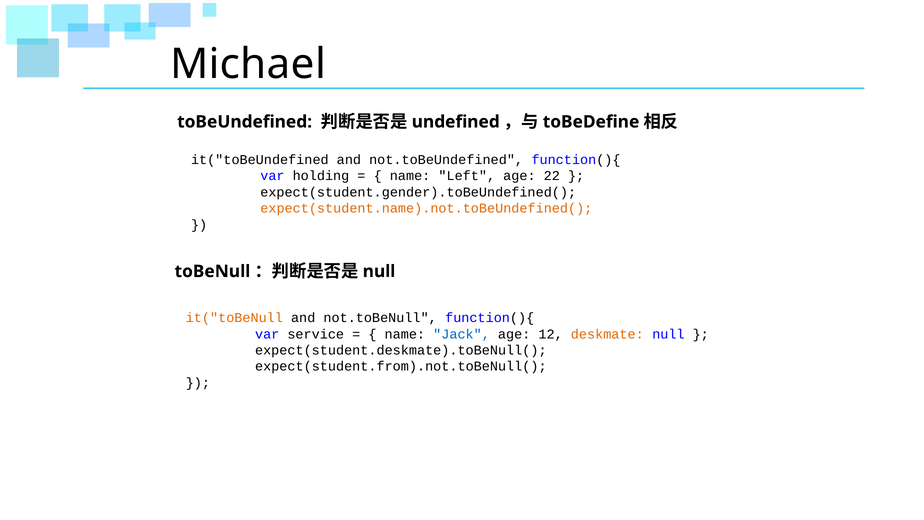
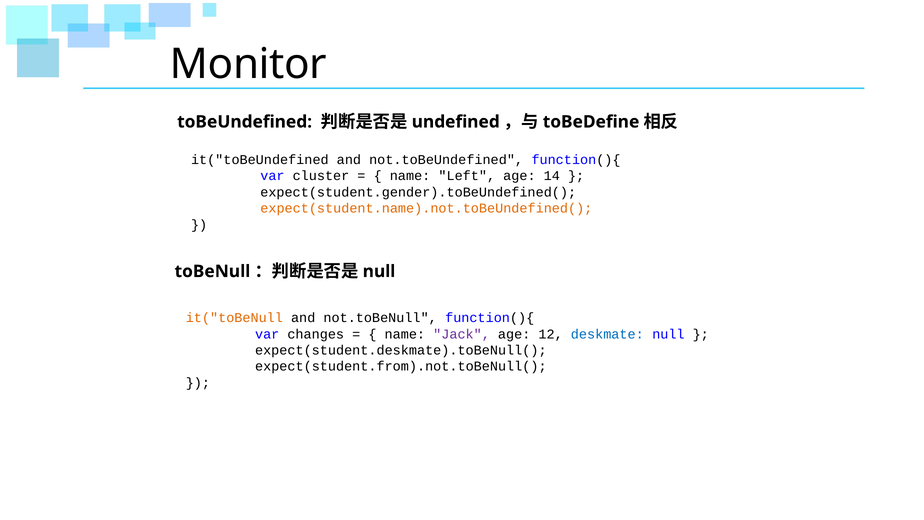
Michael: Michael -> Monitor (248, 64)
holding: holding -> cluster (321, 176)
22: 22 -> 14 (552, 176)
service: service -> changes (316, 334)
Jack colour: blue -> purple (462, 334)
deskmate colour: orange -> blue (607, 334)
